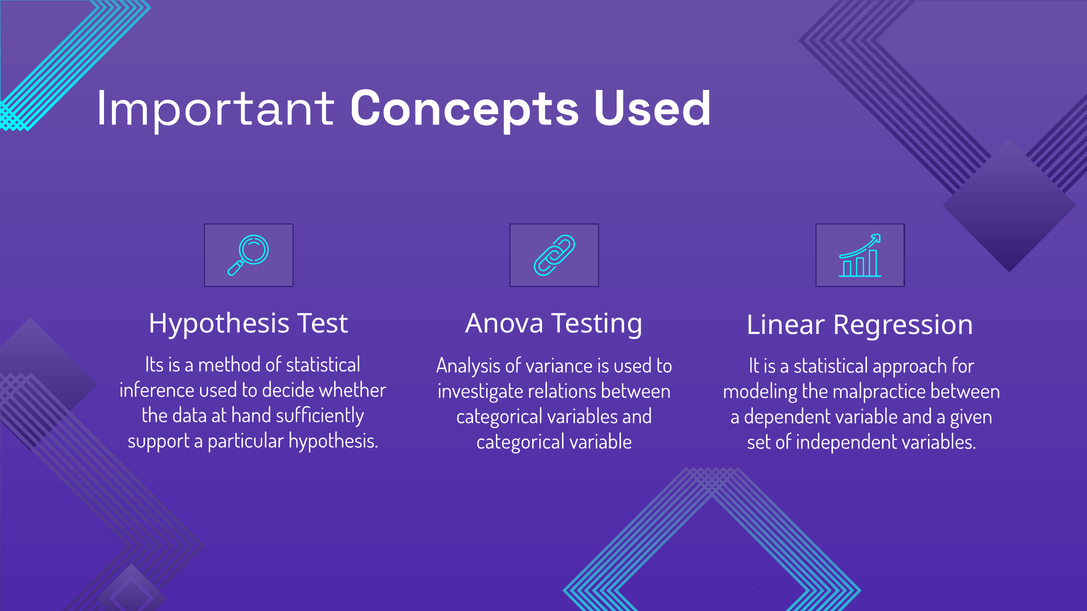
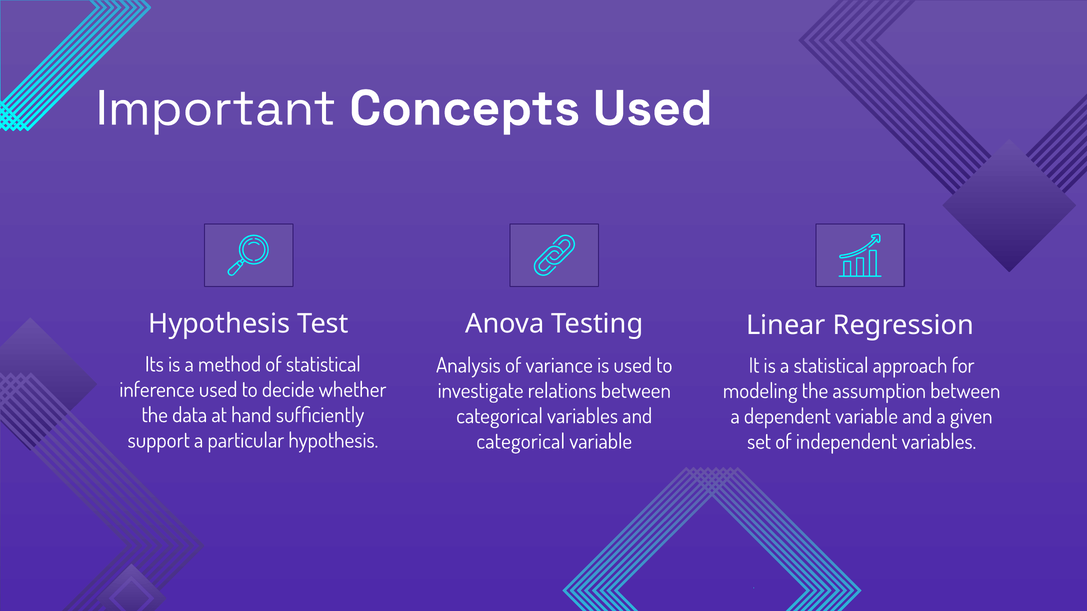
malpractice: malpractice -> assumption (879, 391)
